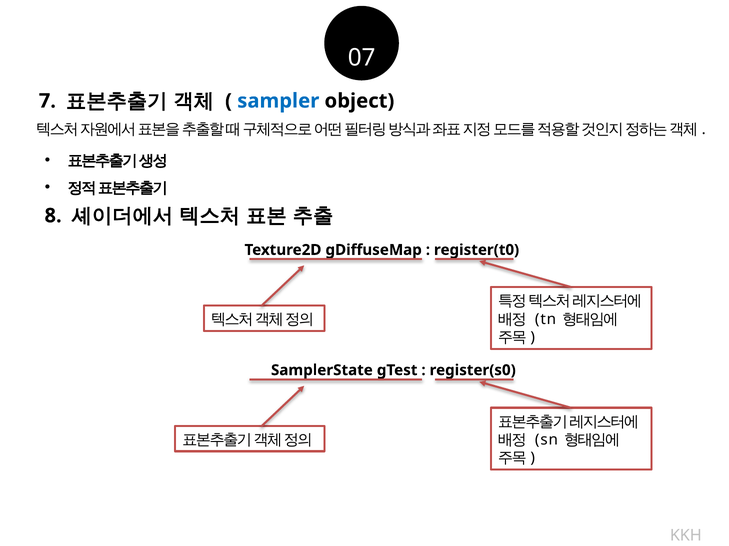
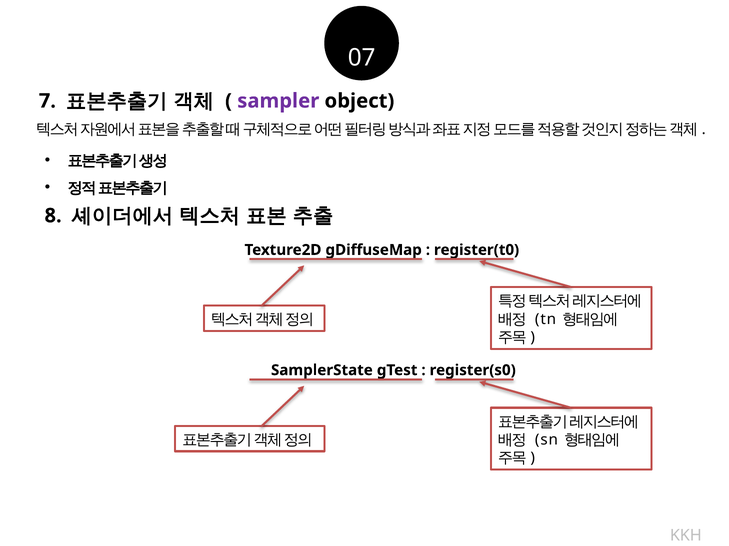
sampler colour: blue -> purple (278, 101)
